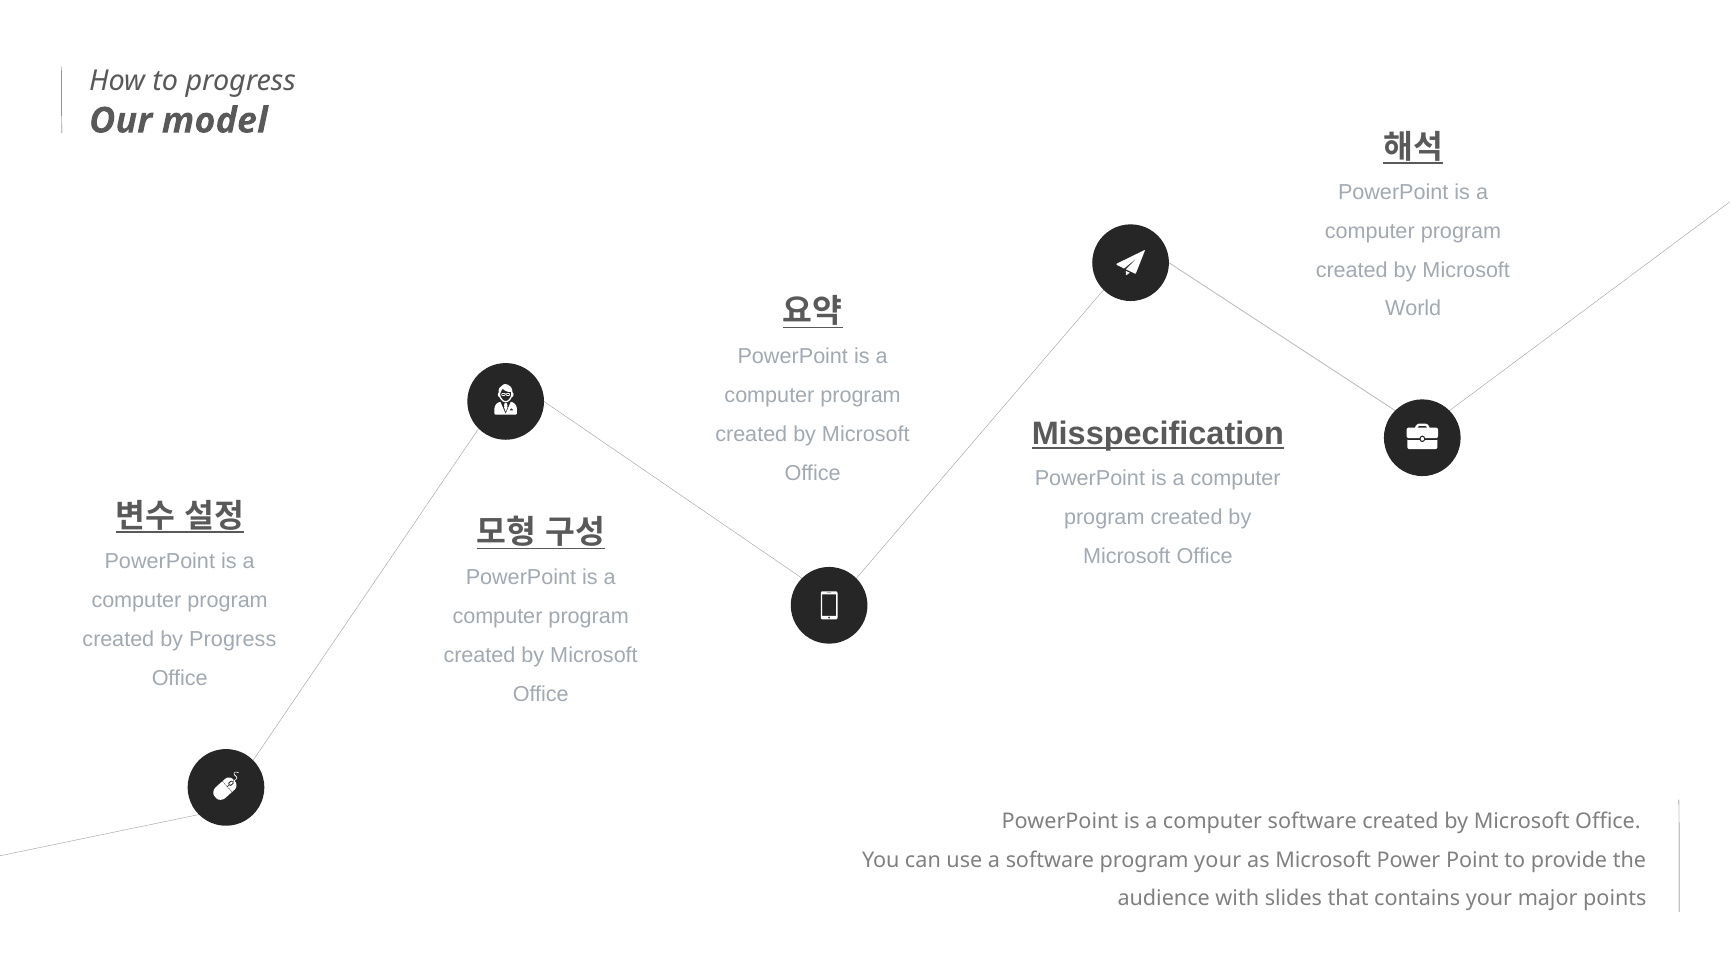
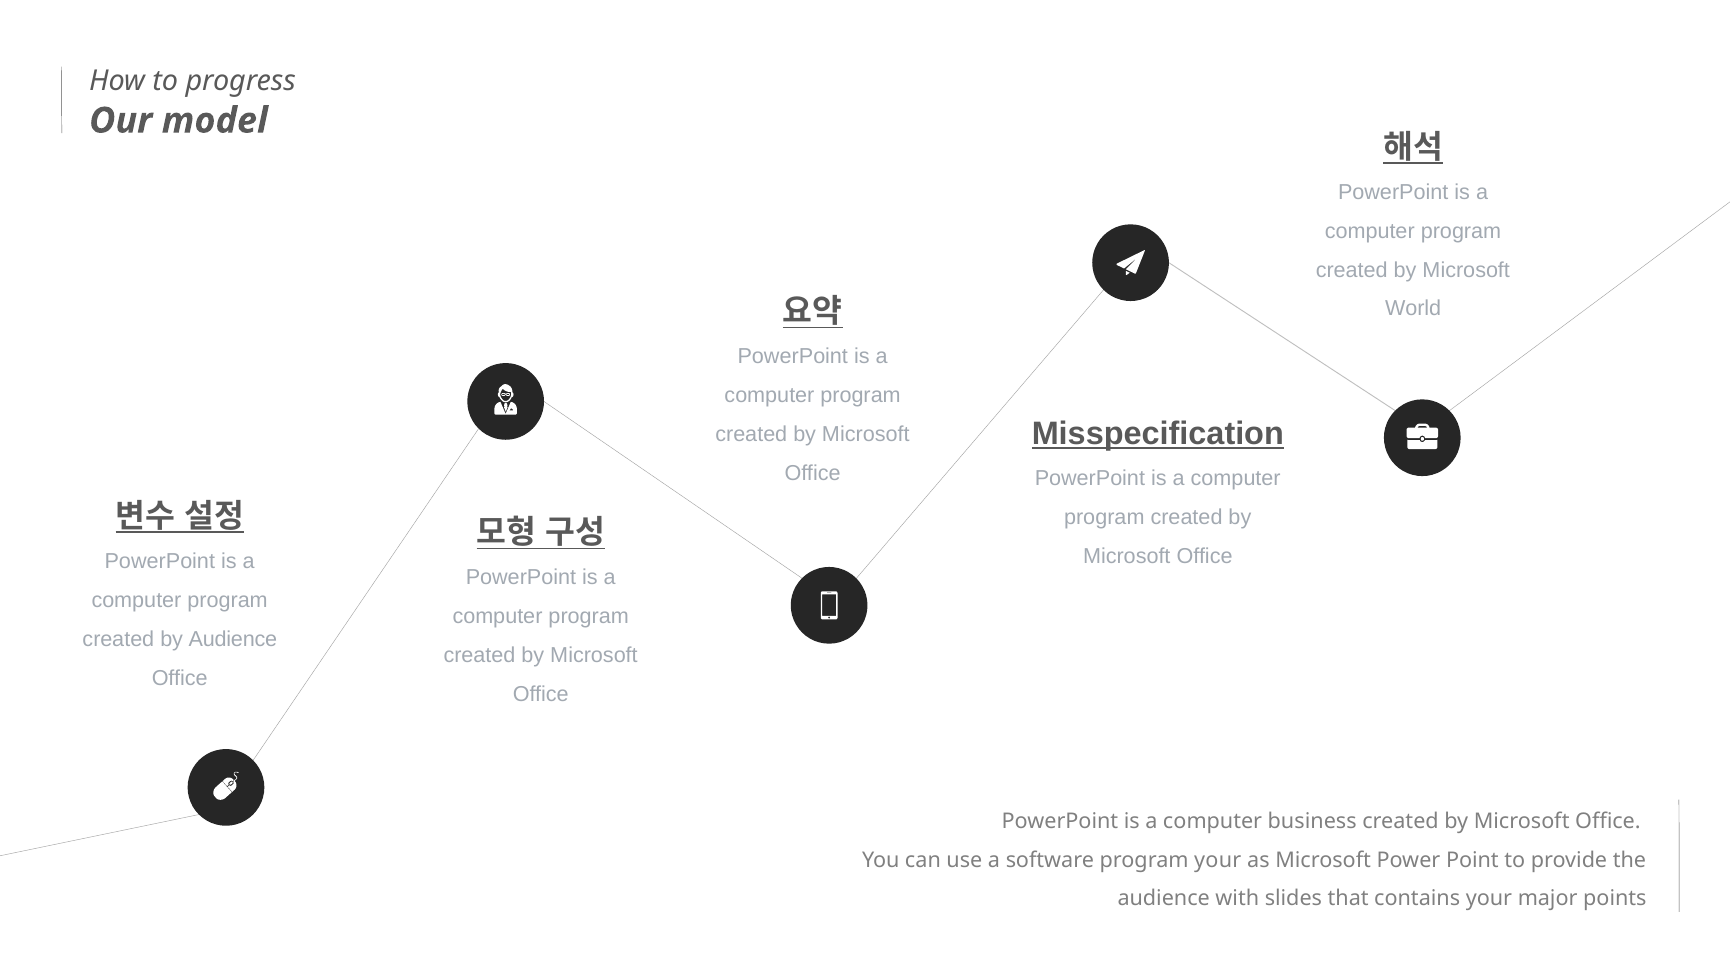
by Progress: Progress -> Audience (233, 639)
computer software: software -> business (1312, 821)
